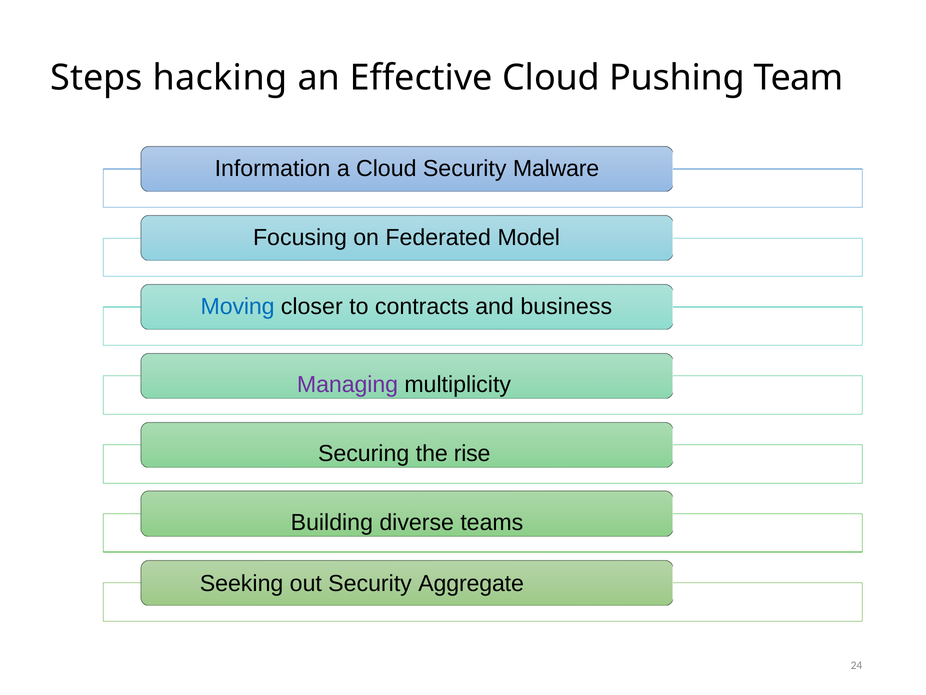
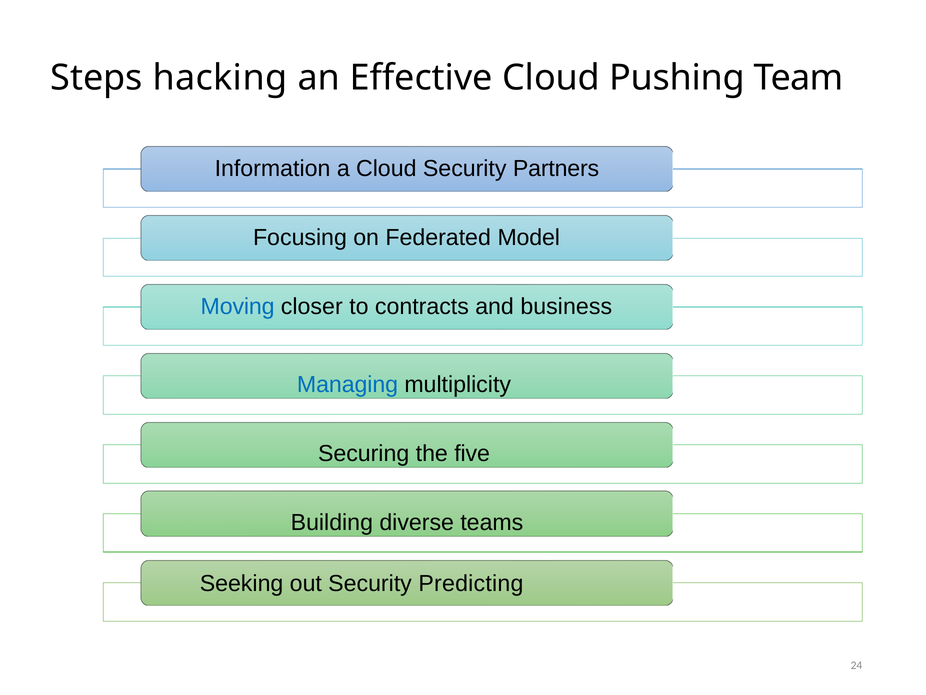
Malware: Malware -> Partners (556, 169)
Managing colour: purple -> blue (348, 384)
rise: rise -> five (472, 453)
Aggregate: Aggregate -> Predicting (471, 583)
